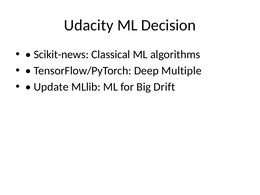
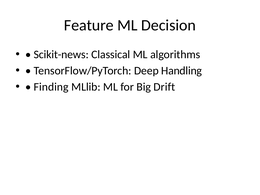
Udacity: Udacity -> Feature (89, 25)
Multiple: Multiple -> Handling (182, 71)
Update: Update -> Finding (51, 87)
